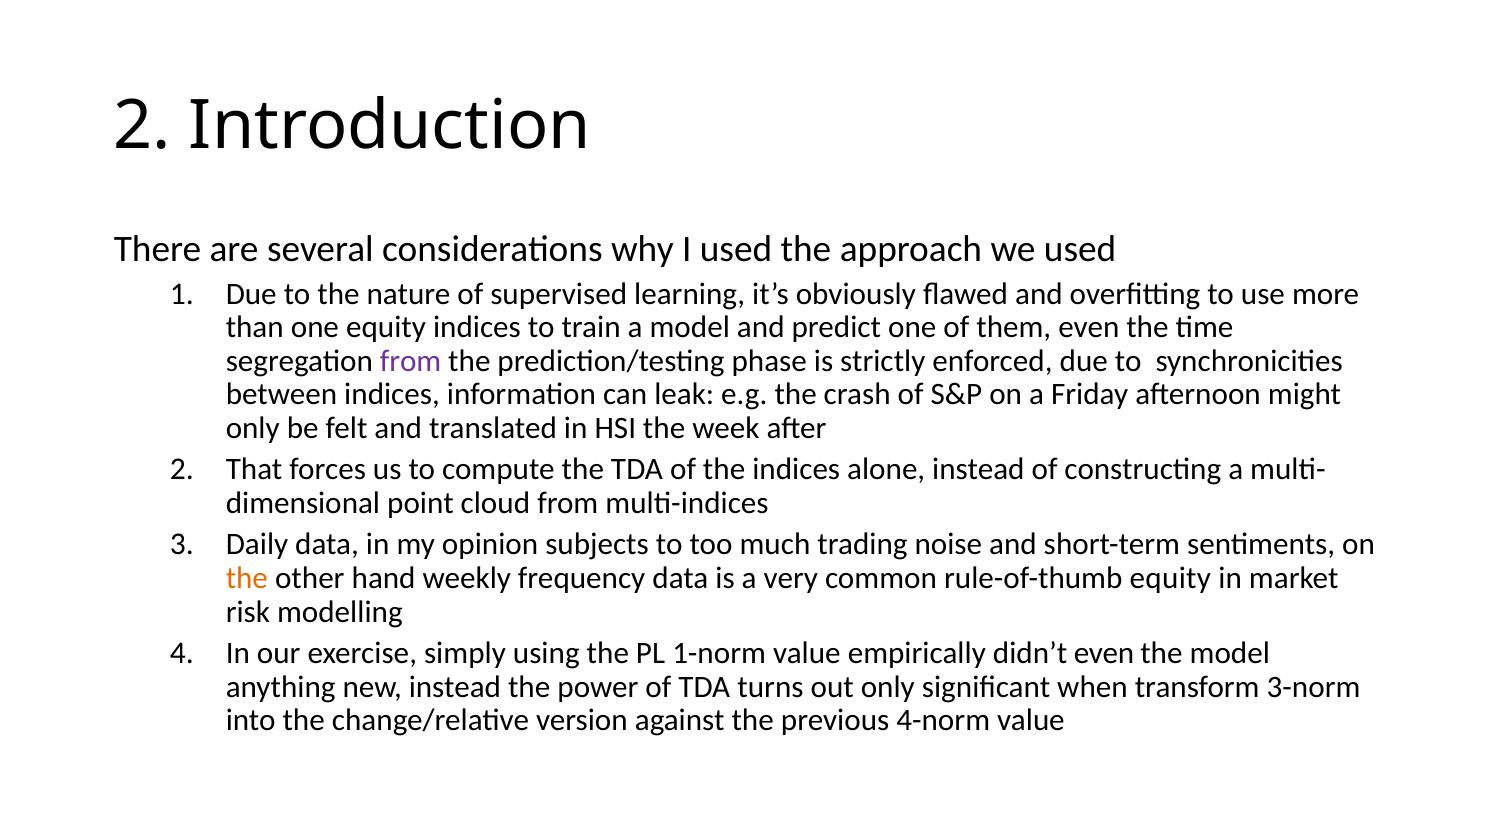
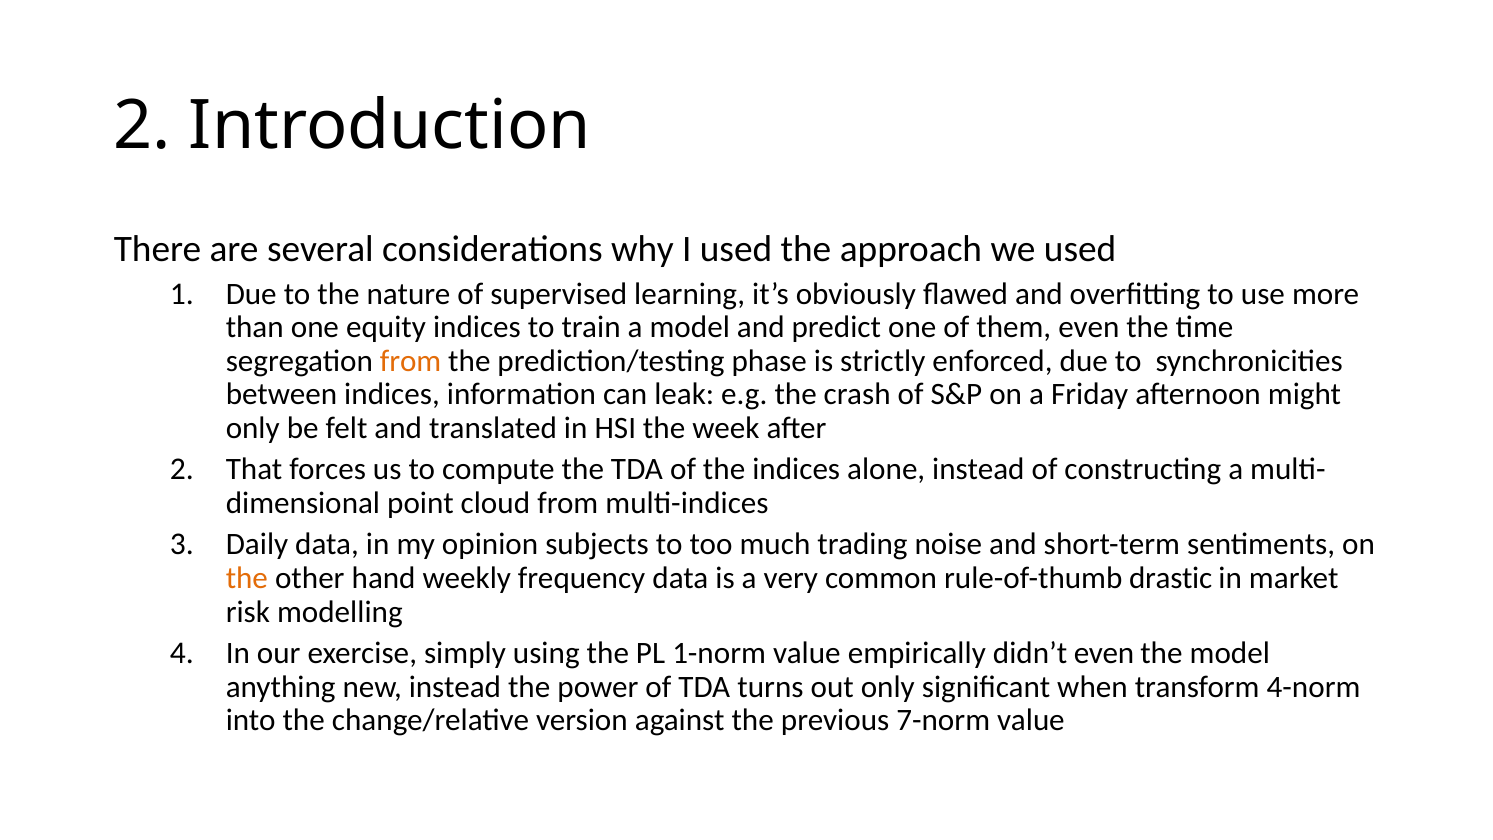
from colour: purple -> orange (411, 361)
rule-of-thumb equity: equity -> drastic (1171, 578)
3-norm: 3-norm -> 4-norm (1314, 687)
4-norm: 4-norm -> 7-norm (943, 720)
